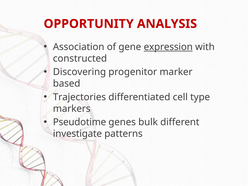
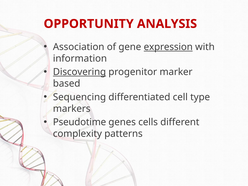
constructed: constructed -> information (80, 58)
Discovering underline: none -> present (79, 72)
Trajectories: Trajectories -> Sequencing (79, 97)
bulk: bulk -> cells (148, 122)
investigate: investigate -> complexity (77, 134)
